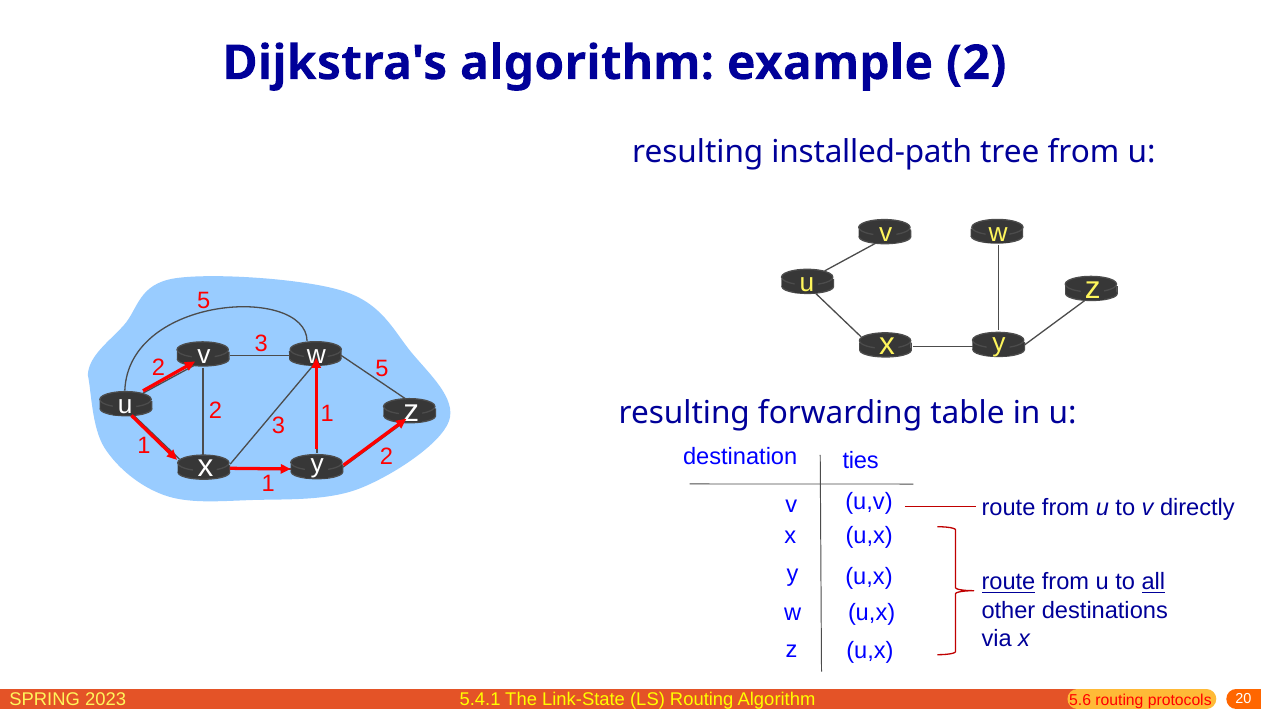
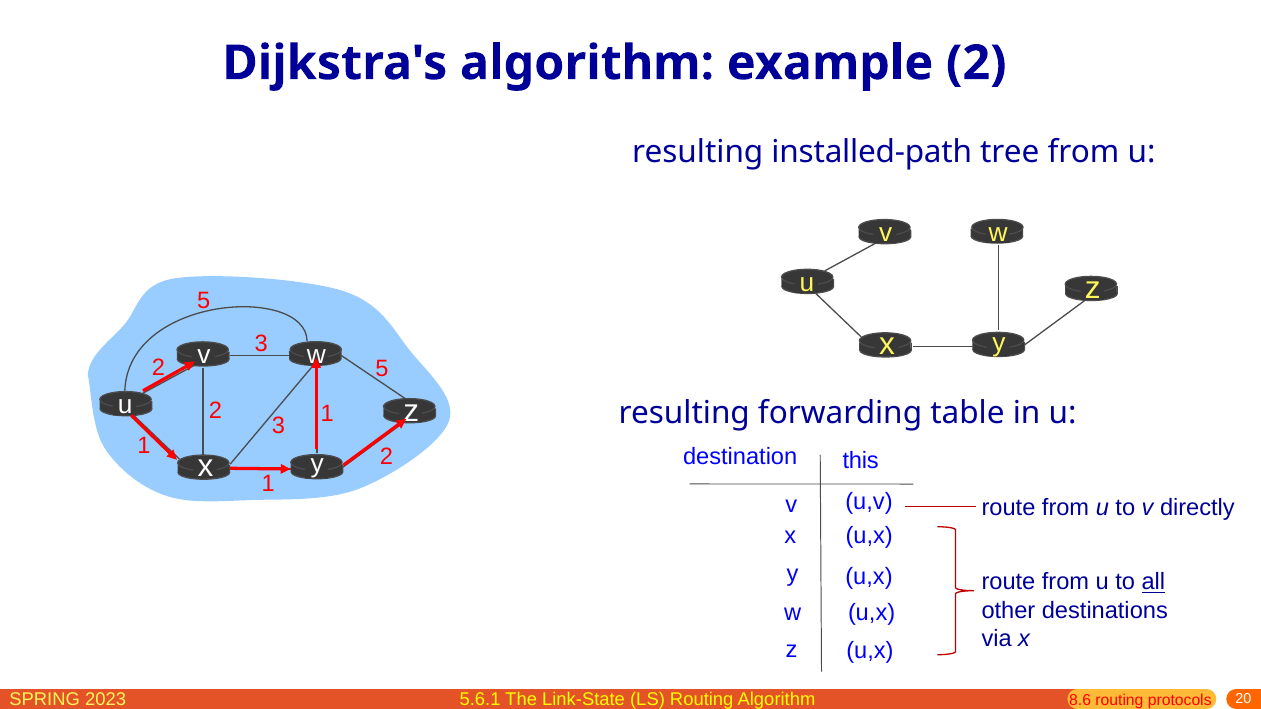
ties: ties -> this (861, 461)
route underline: present -> none (1008, 582)
5.4.1: 5.4.1 -> 5.6.1 (480, 700)
5.6: 5.6 -> 8.6 (1080, 700)
